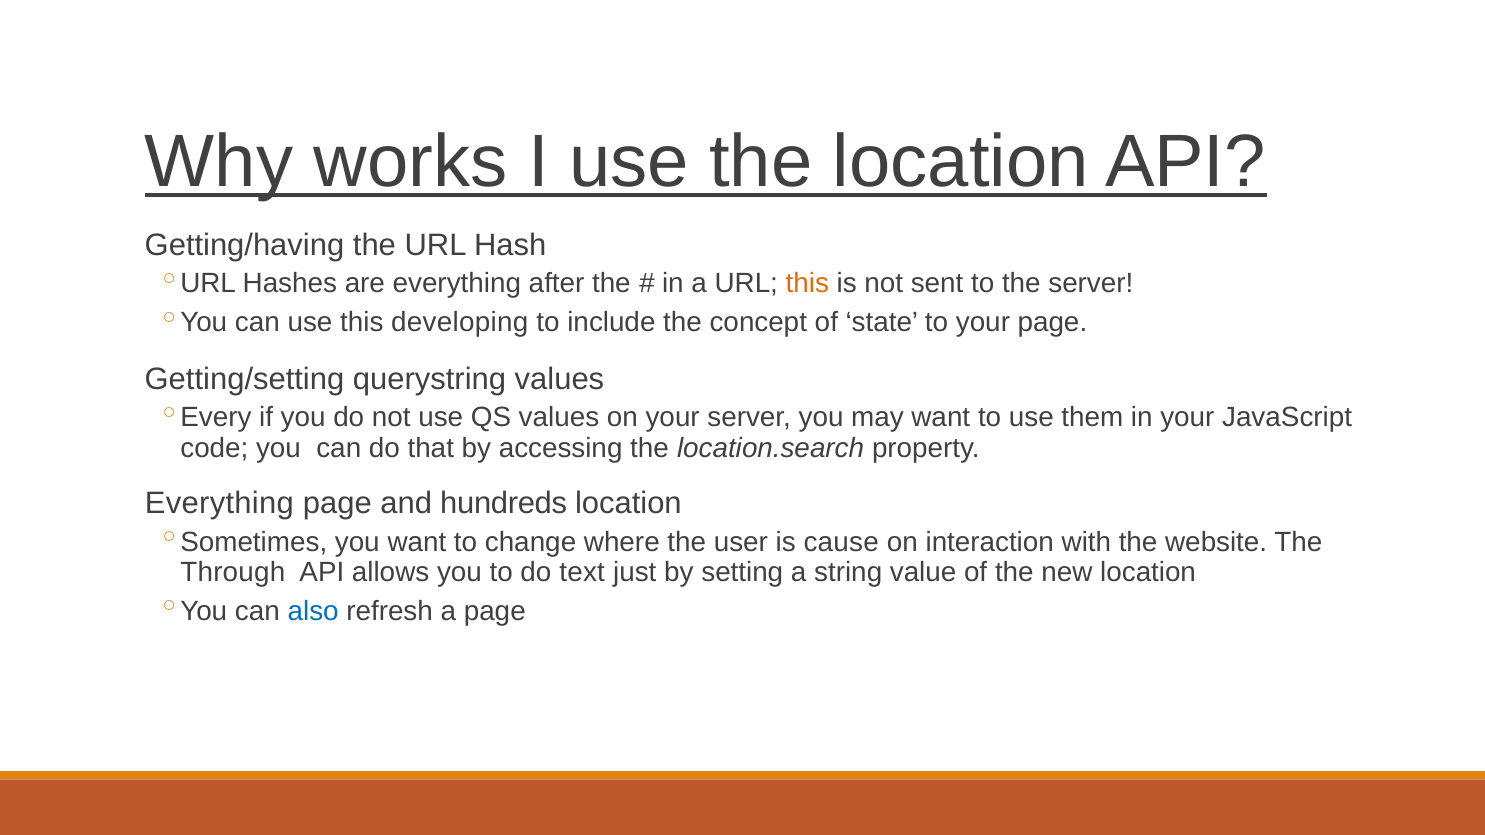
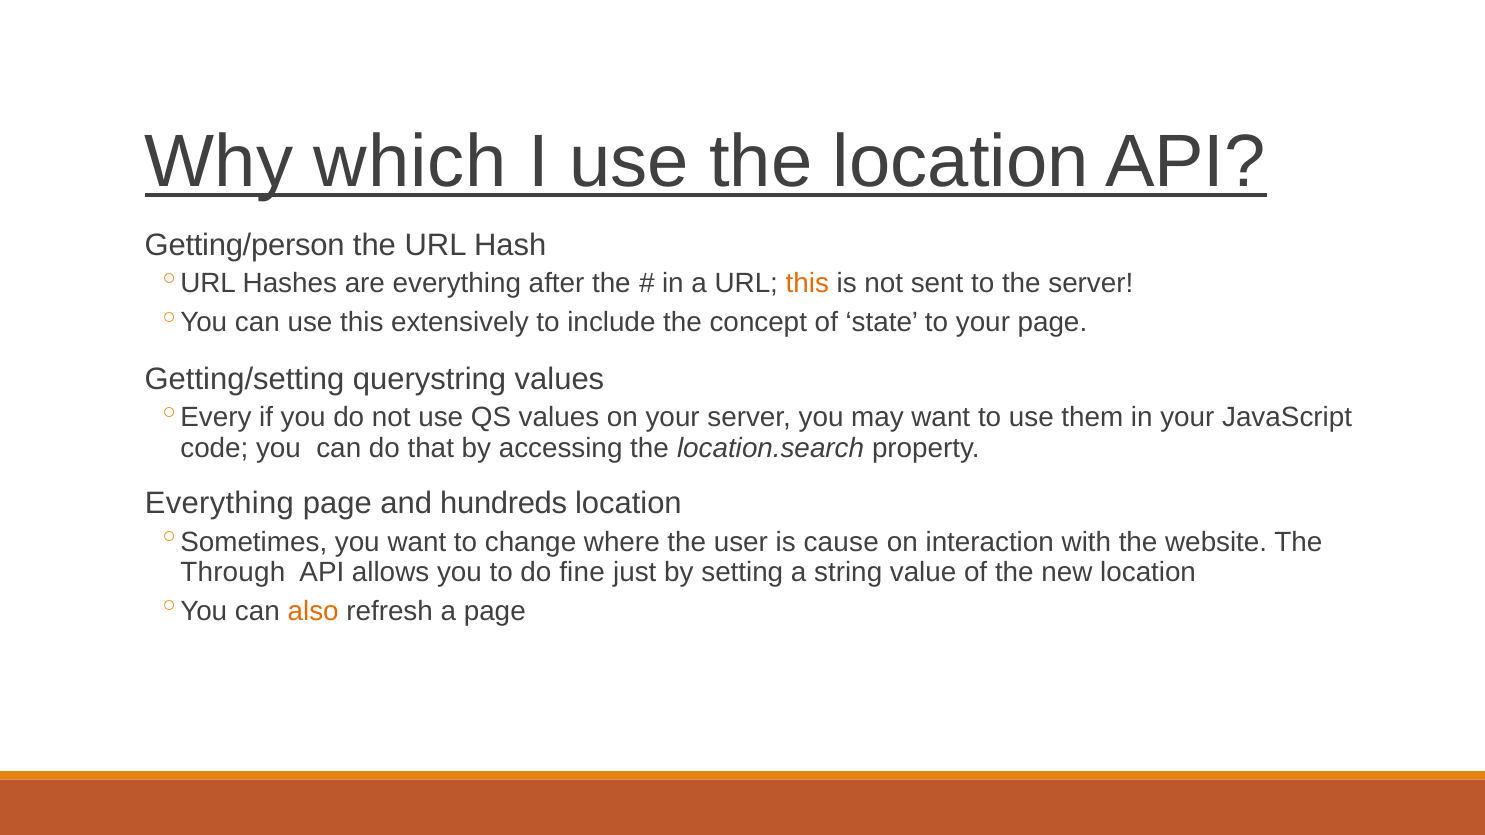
works: works -> which (410, 163)
Getting/having: Getting/having -> Getting/person (245, 245)
developing: developing -> extensively (460, 323)
text: text -> fine (582, 572)
also colour: blue -> orange (313, 611)
